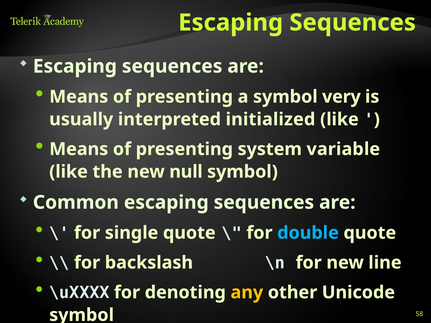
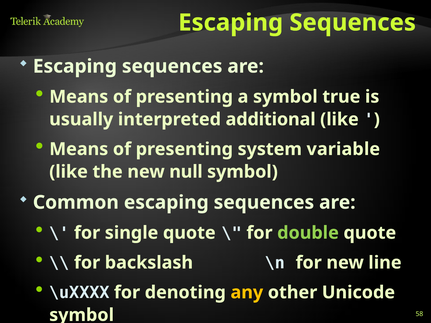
very: very -> true (341, 97)
initialized: initialized -> additional (271, 119)
double colour: light blue -> light green (308, 233)
